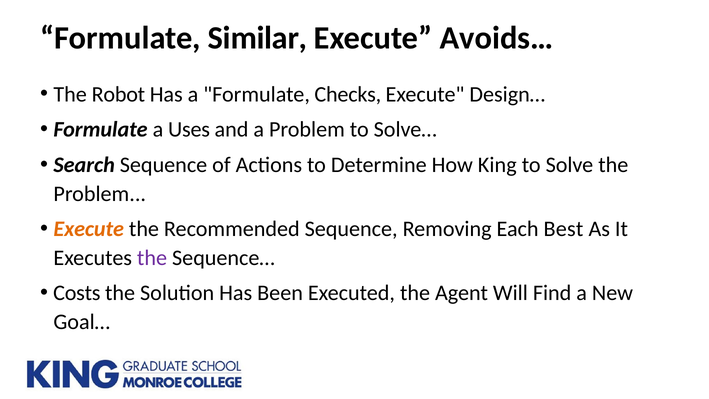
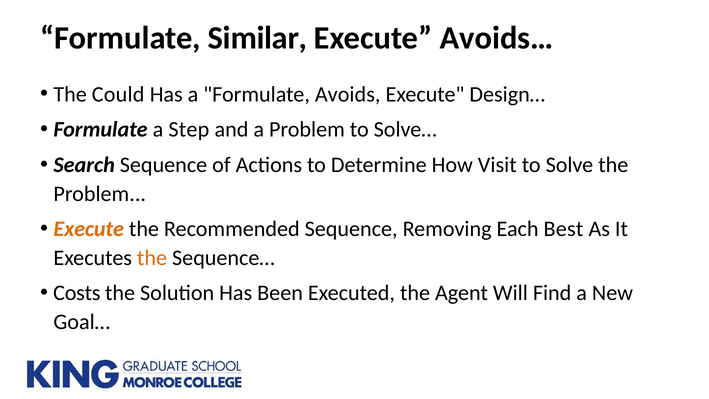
Robot: Robot -> Could (118, 94)
Checks: Checks -> Avoids (348, 94)
Uses: Uses -> Step (189, 130)
King: King -> Visit (497, 165)
the colour: purple -> orange (152, 258)
